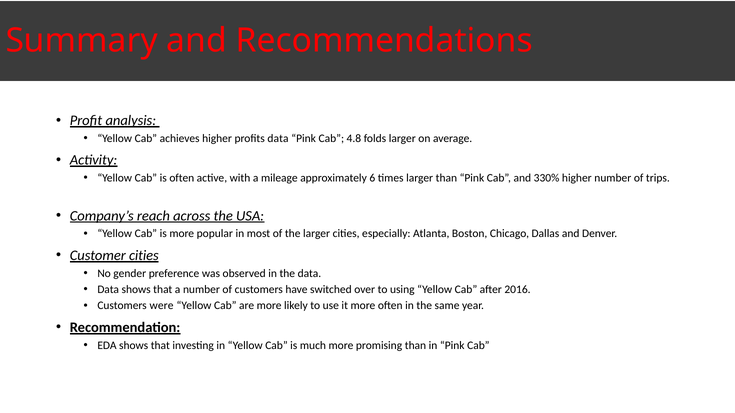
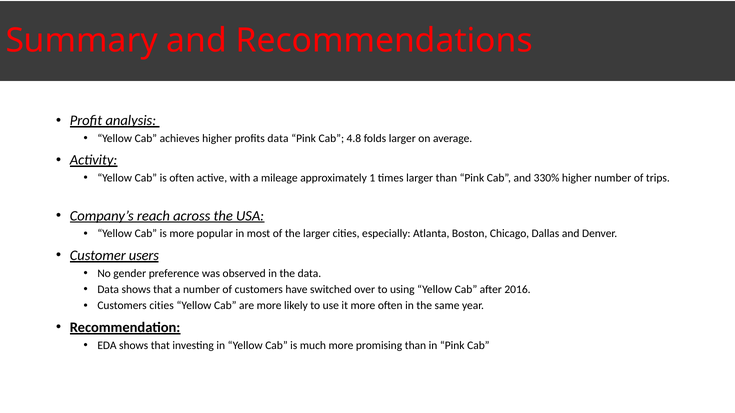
6: 6 -> 1 (372, 178)
Customer cities: cities -> users (144, 256)
Customers were: were -> cities (162, 306)
